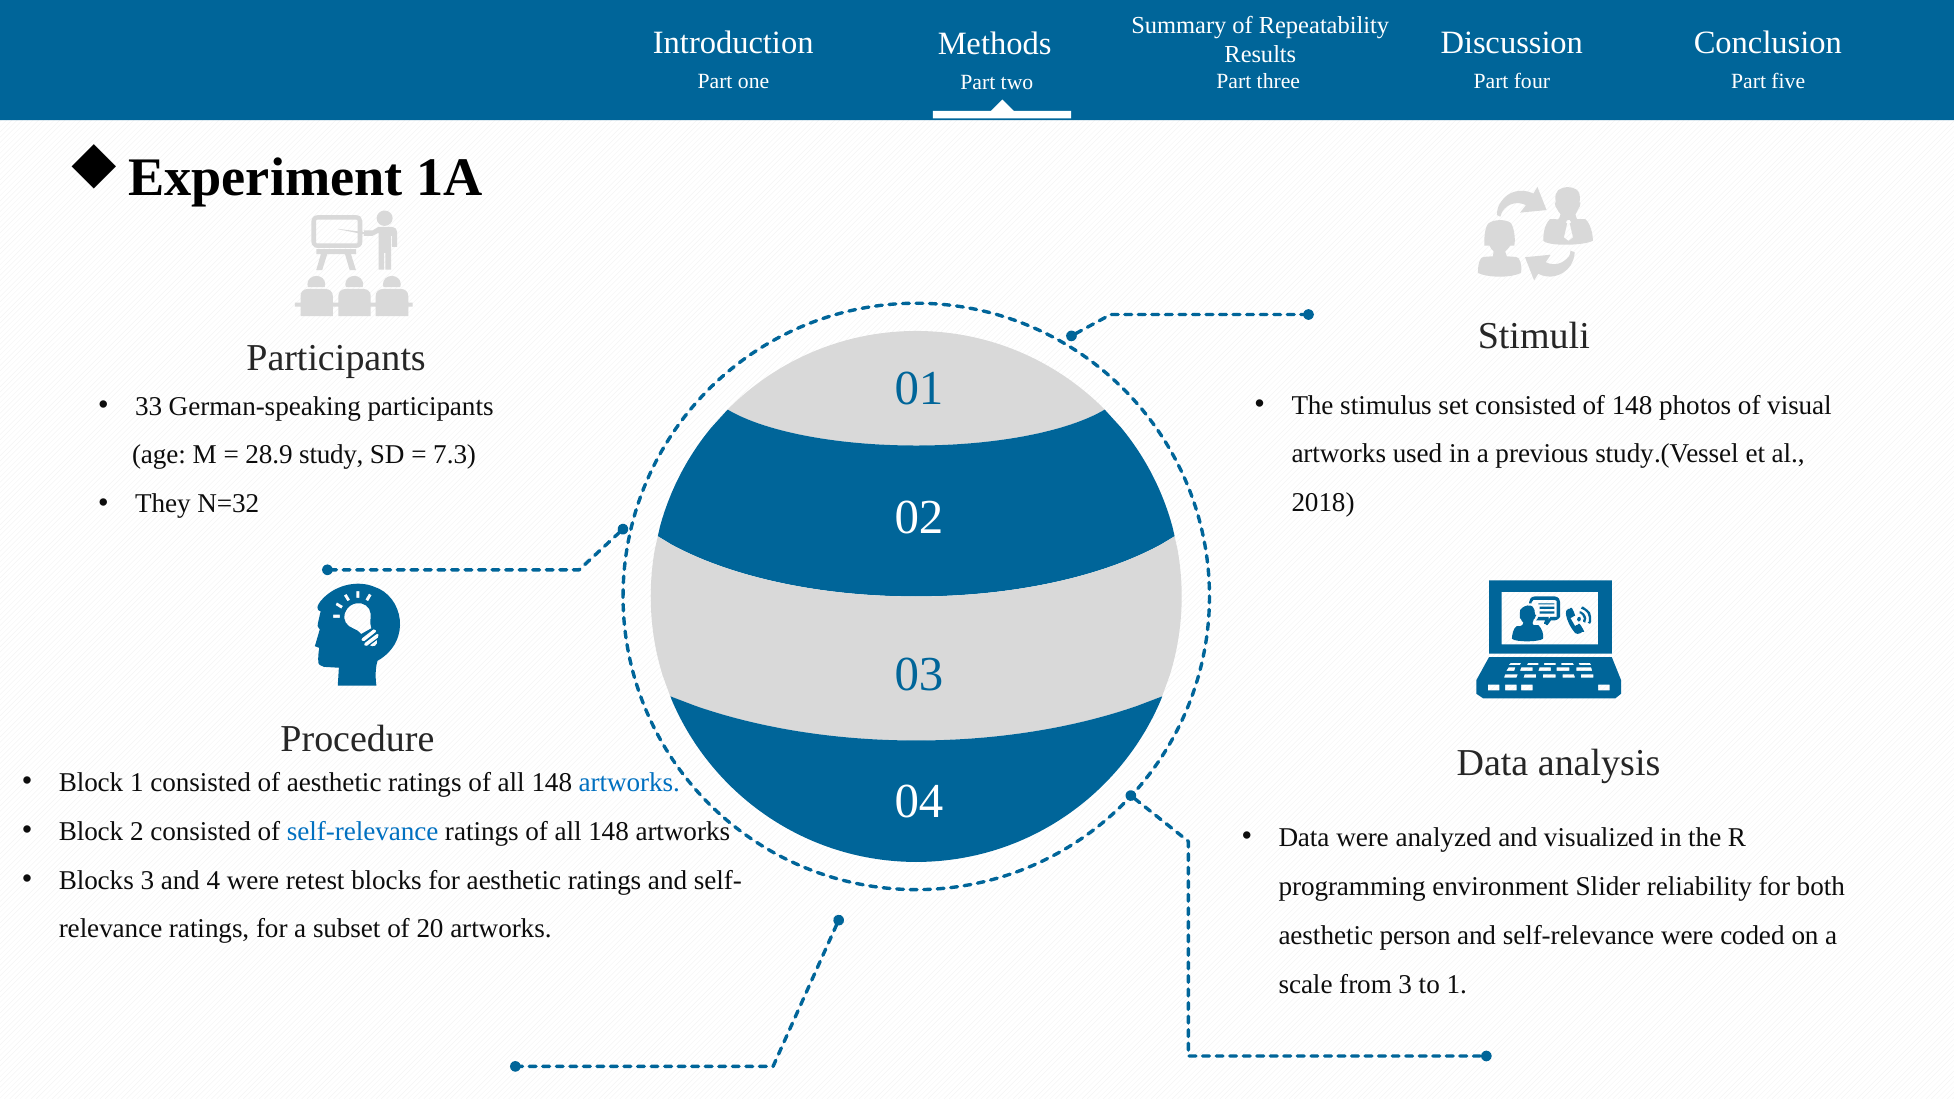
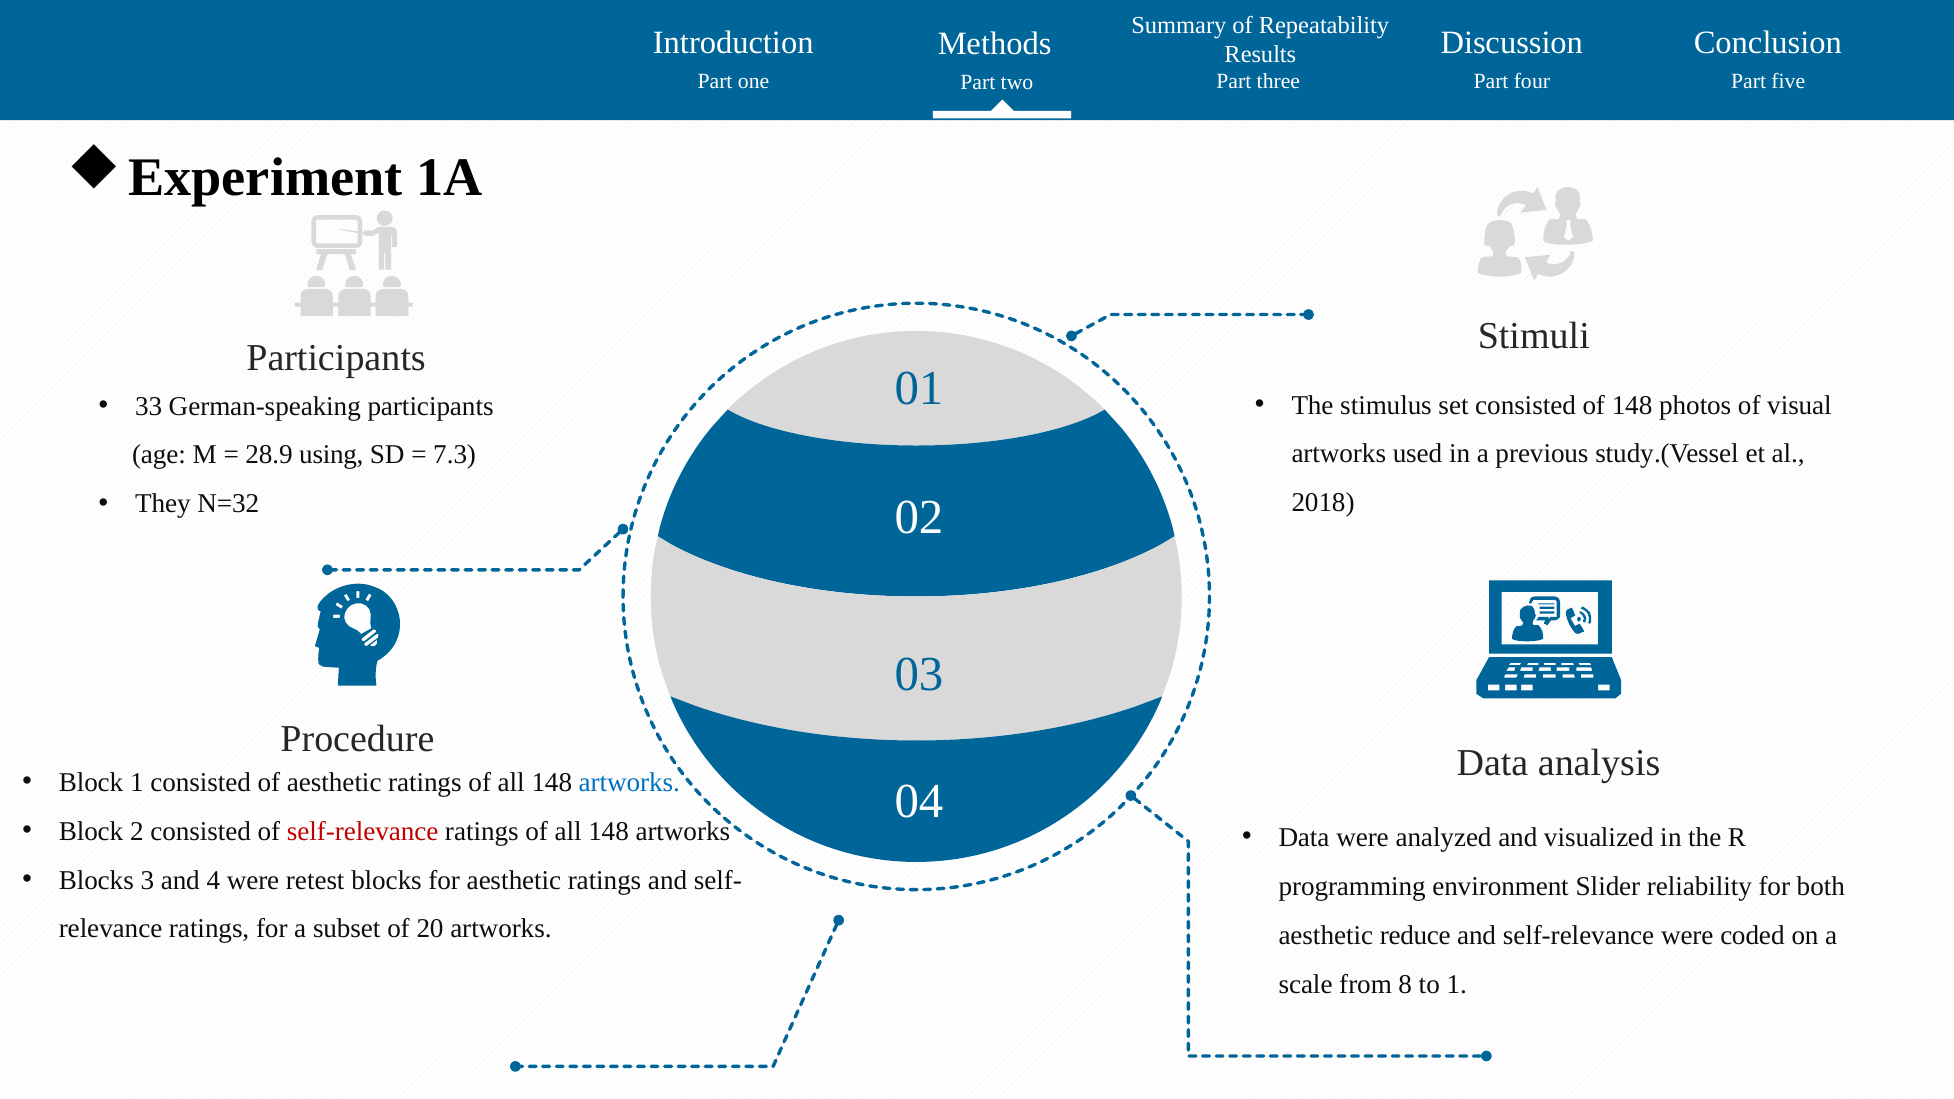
study: study -> using (331, 455)
self-relevance colour: blue -> red (363, 831)
person: person -> reduce (1415, 935)
from 3: 3 -> 8 (1405, 984)
